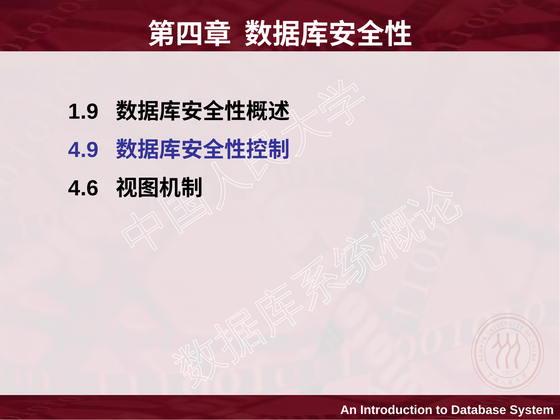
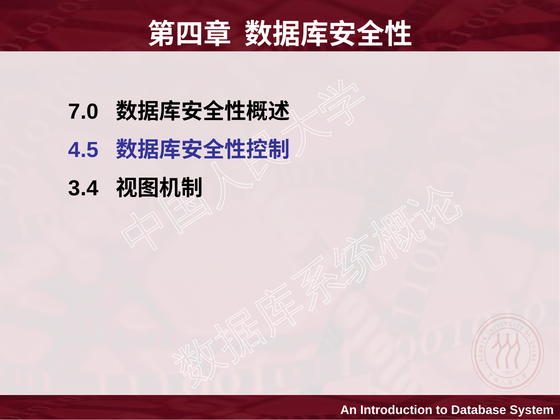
1.9: 1.9 -> 7.0 (83, 112)
4.9: 4.9 -> 4.5 (83, 150)
4.6: 4.6 -> 3.4 (83, 188)
